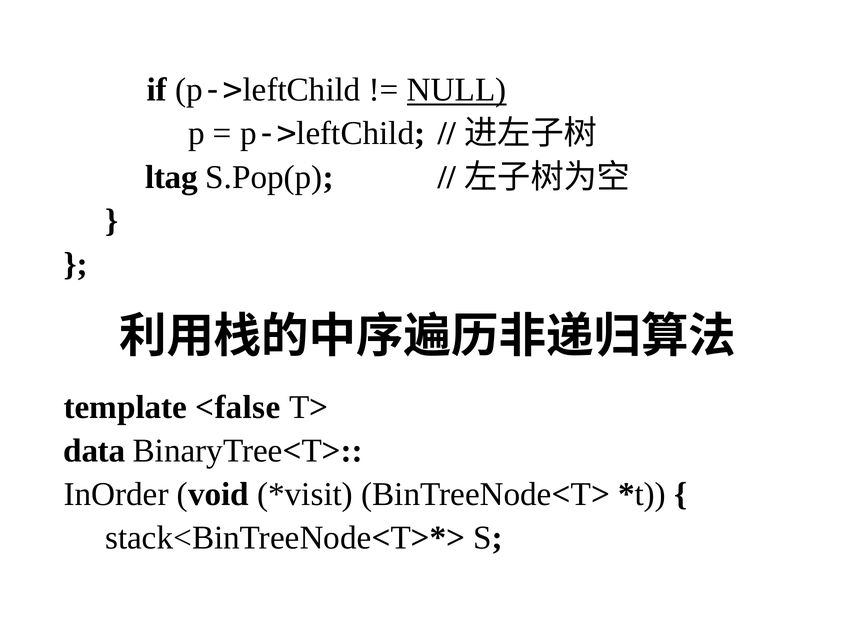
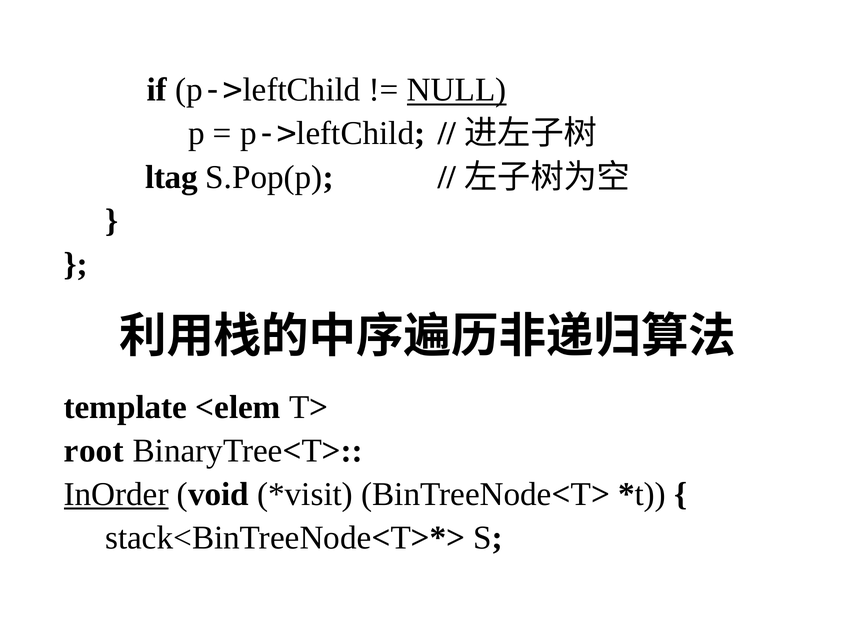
<false: <false -> <elem (238, 407)
data: data -> root (94, 451)
InOrder underline: none -> present (116, 494)
